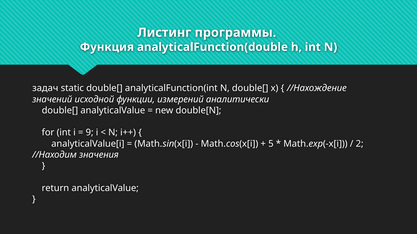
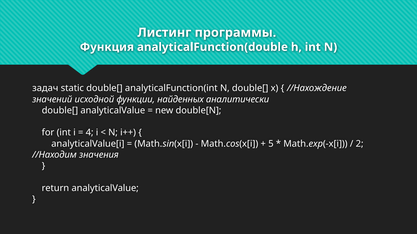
измерений: измерений -> найденных (181, 100)
9: 9 -> 4 (90, 133)
